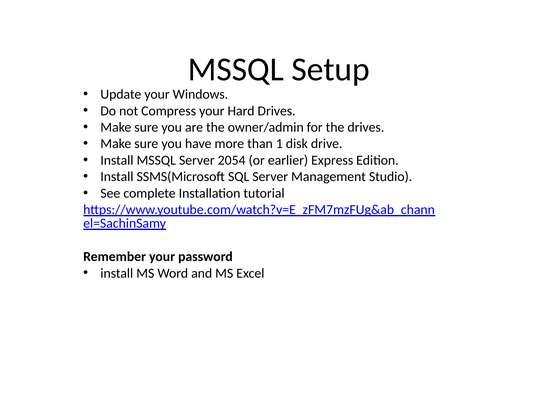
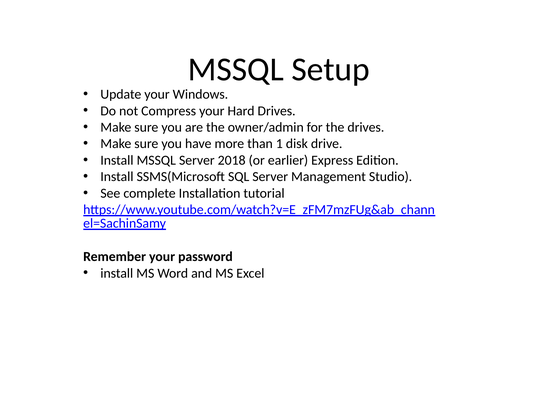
2054: 2054 -> 2018 (232, 160)
